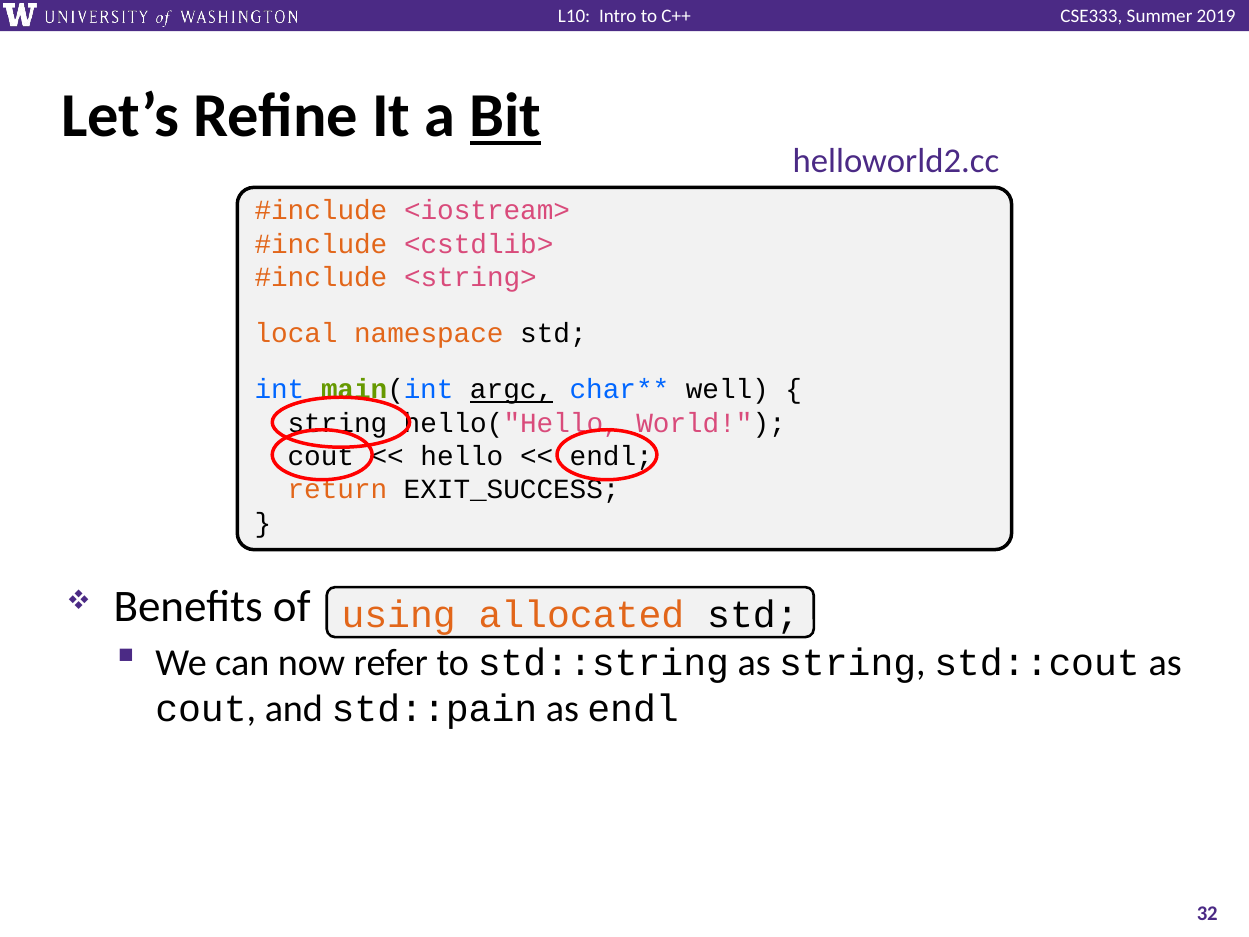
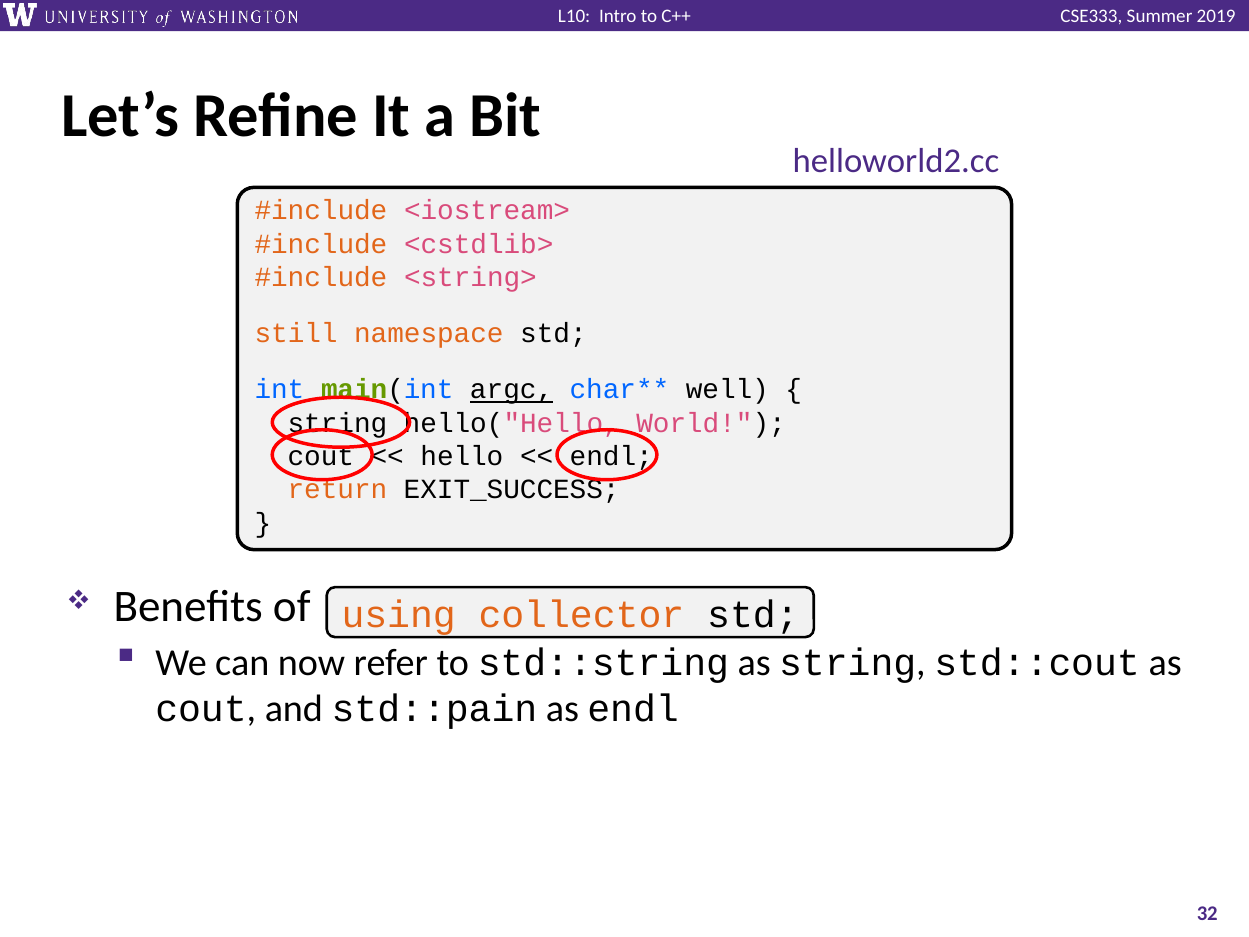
Bit underline: present -> none (505, 116)
local: local -> still (296, 334)
allocated: allocated -> collector (581, 615)
